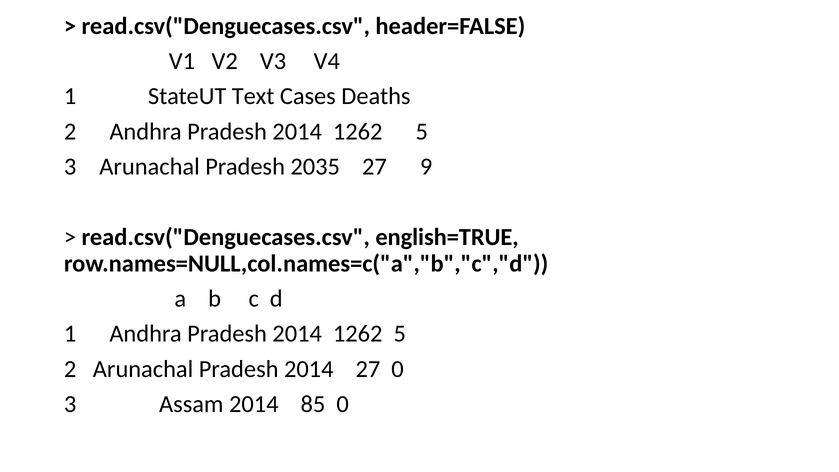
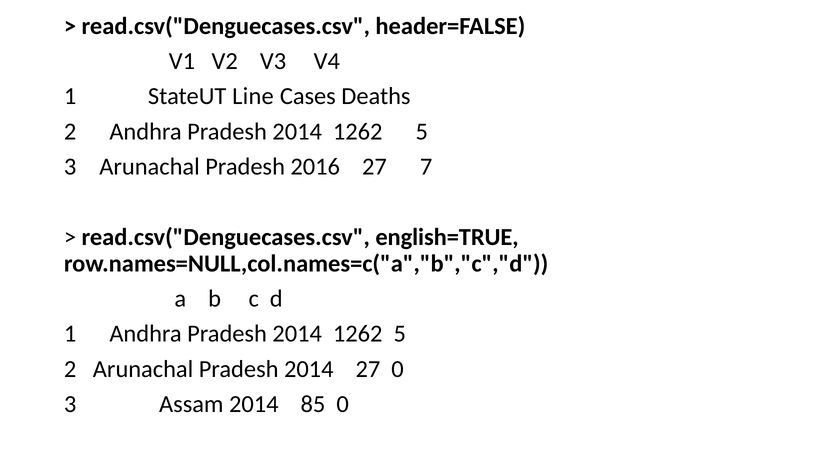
Text: Text -> Line (253, 96)
2035: 2035 -> 2016 (315, 167)
9: 9 -> 7 (426, 167)
